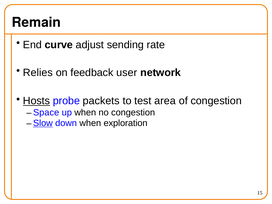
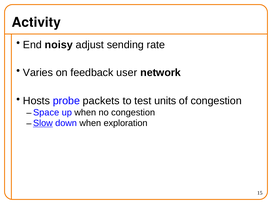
Remain: Remain -> Activity (36, 22)
curve: curve -> noisy (59, 45)
Relies: Relies -> Varies (38, 73)
Hosts underline: present -> none (36, 101)
area: area -> units (165, 101)
